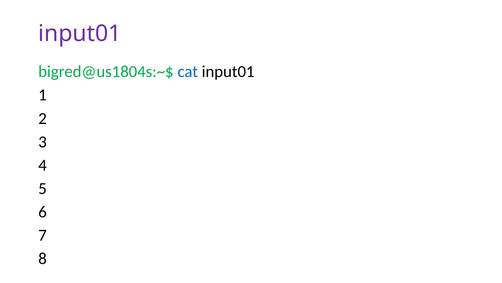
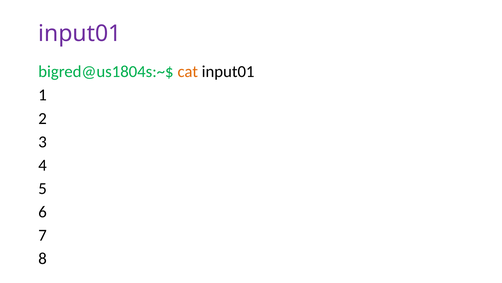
cat colour: blue -> orange (188, 72)
